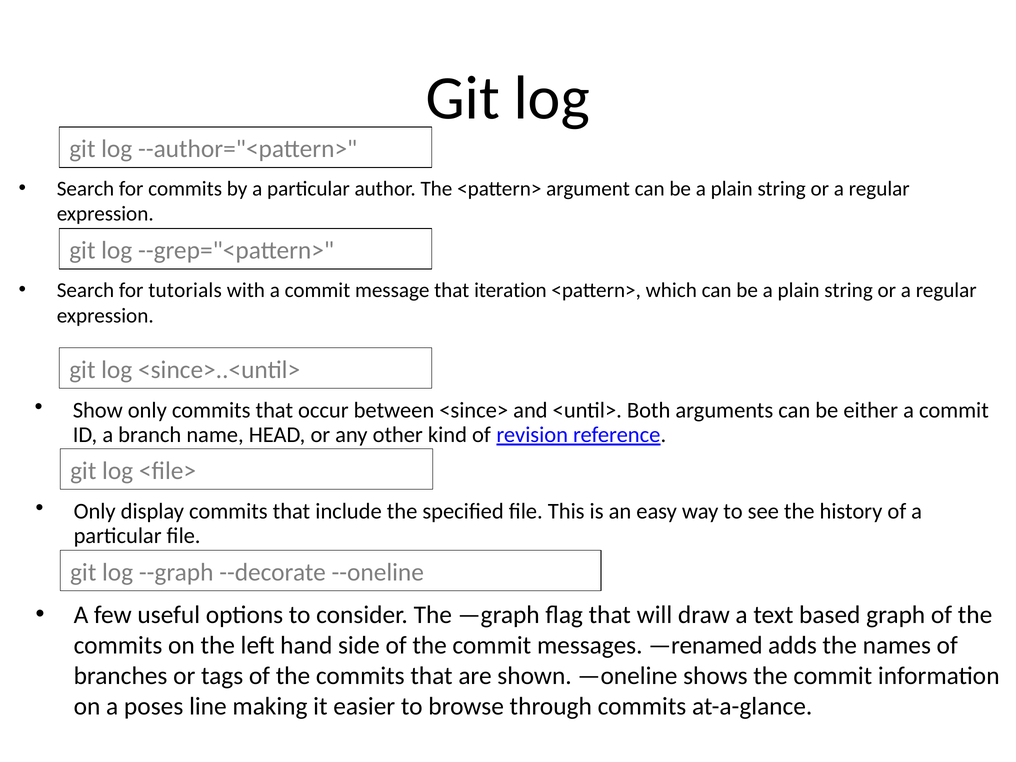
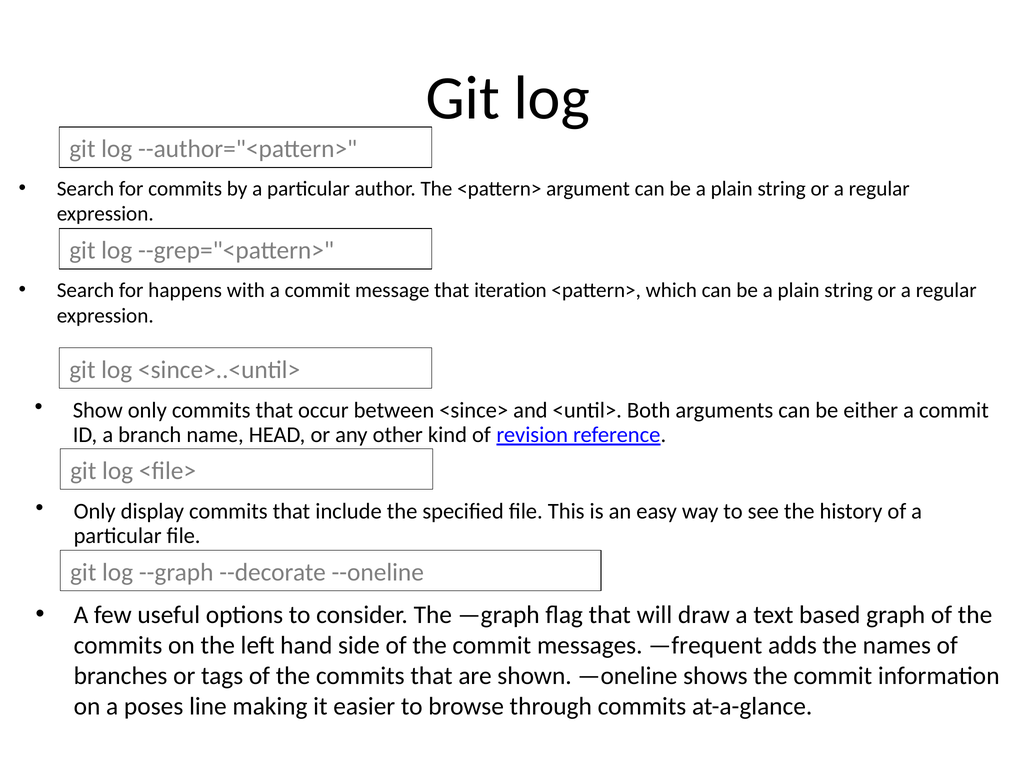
tutorials: tutorials -> happens (185, 290)
—renamed: —renamed -> —frequent (705, 645)
